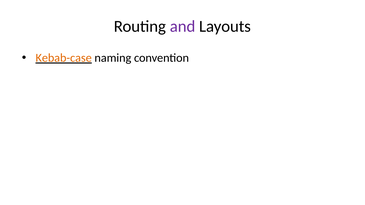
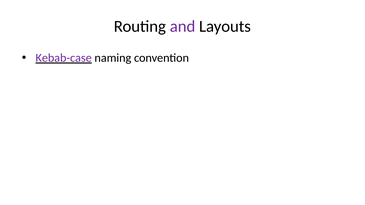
Kebab-case colour: orange -> purple (64, 58)
